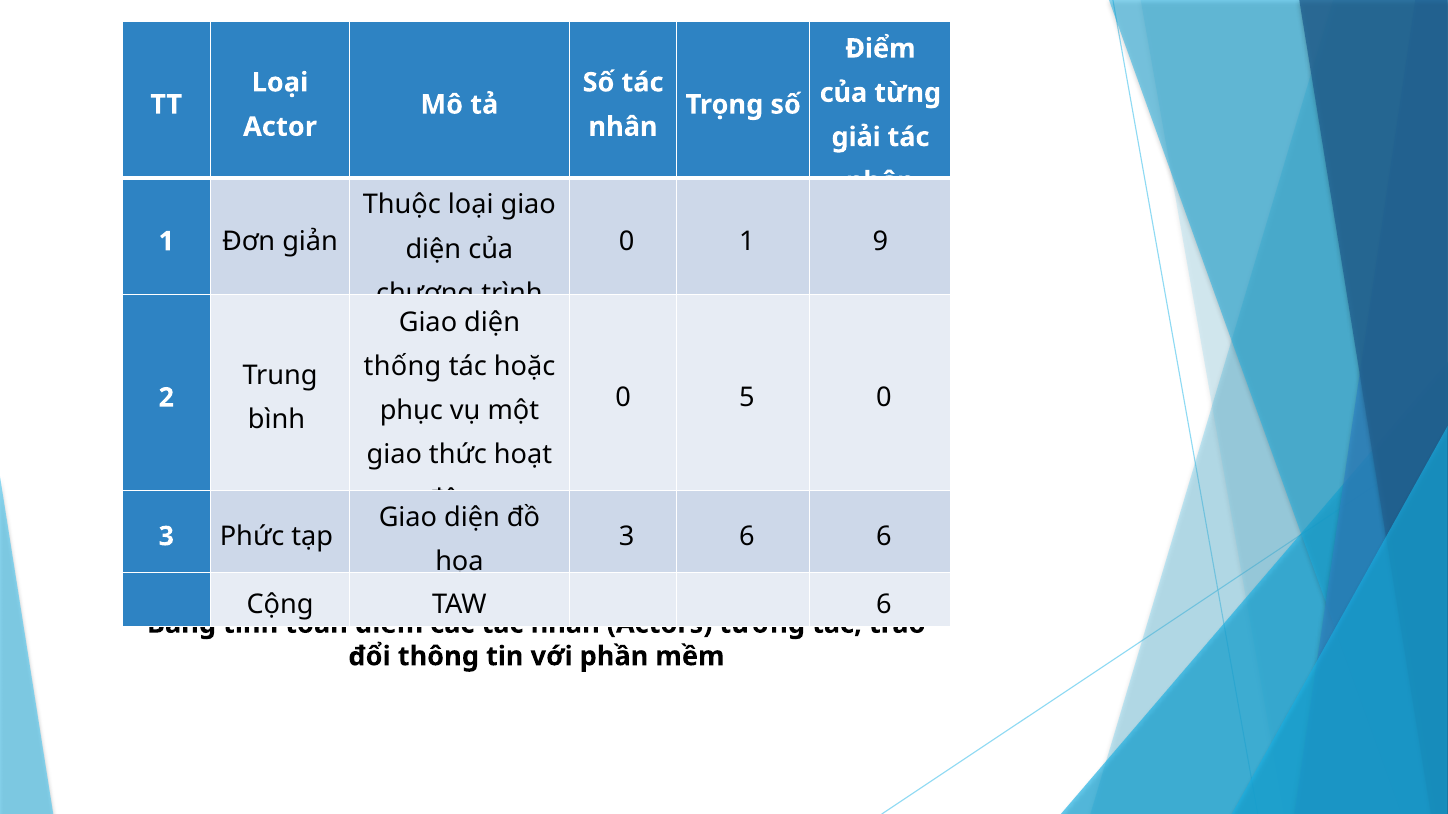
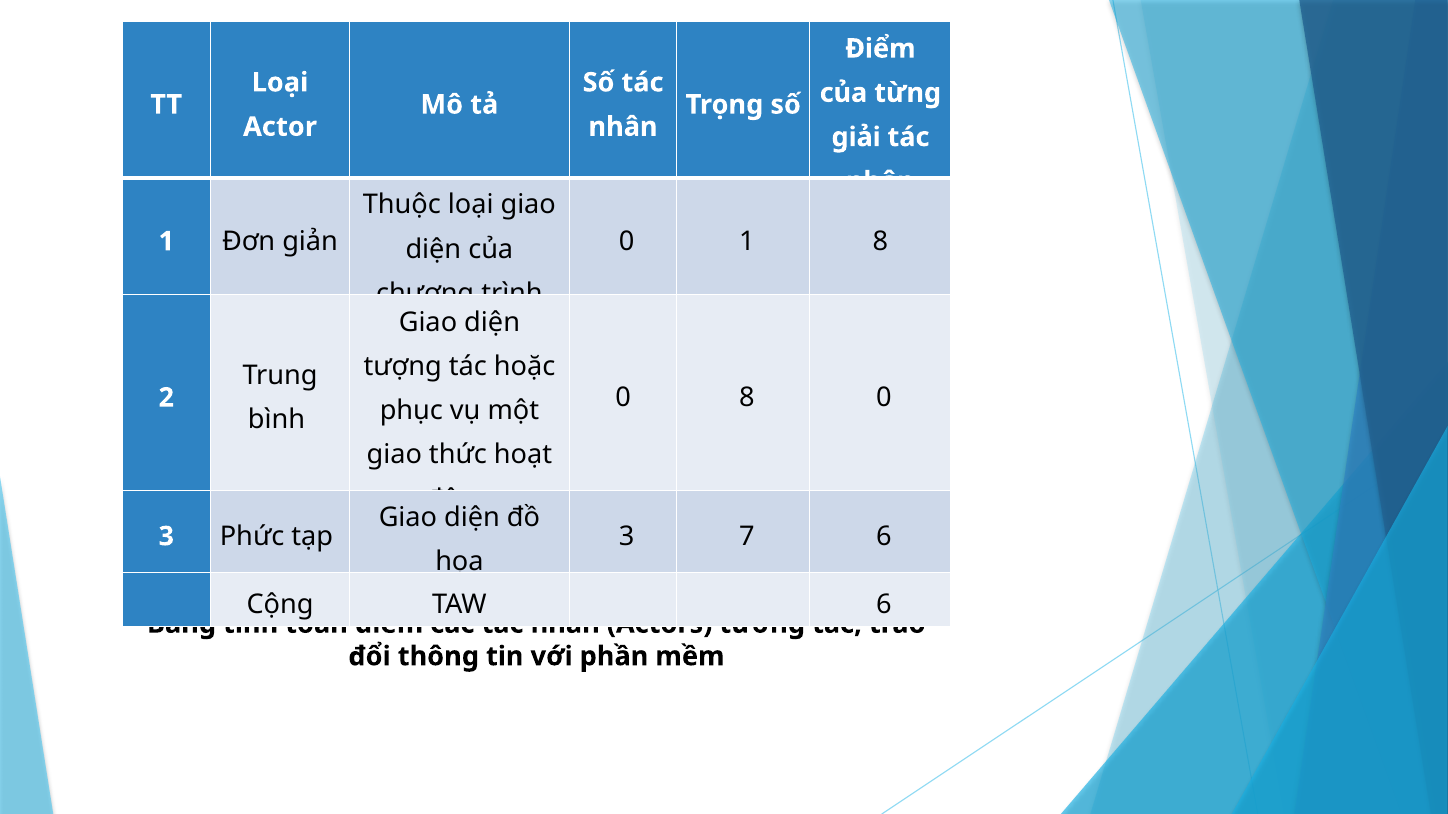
1 9: 9 -> 8 (880, 242)
thống: thống -> tượng (403, 367)
0 5: 5 -> 8 (747, 398)
3 6: 6 -> 7 (747, 537)
